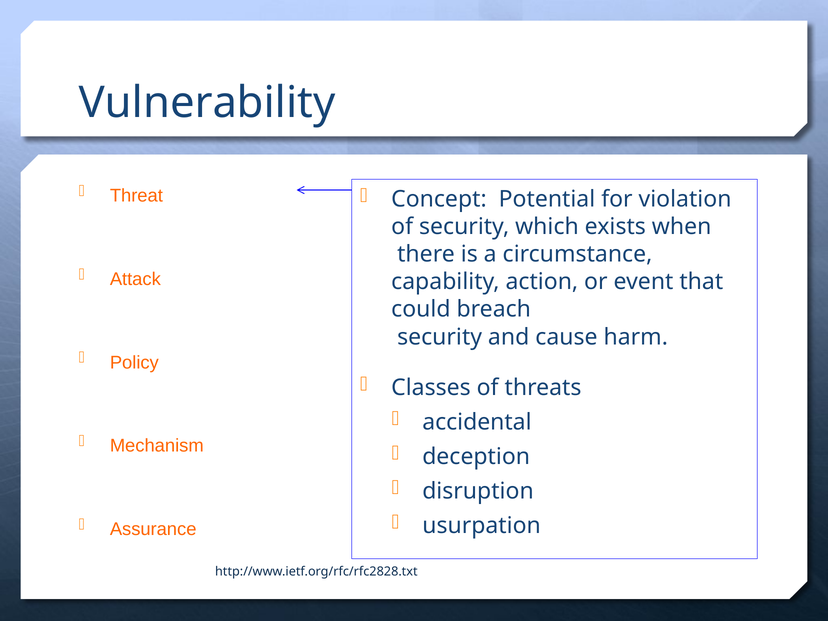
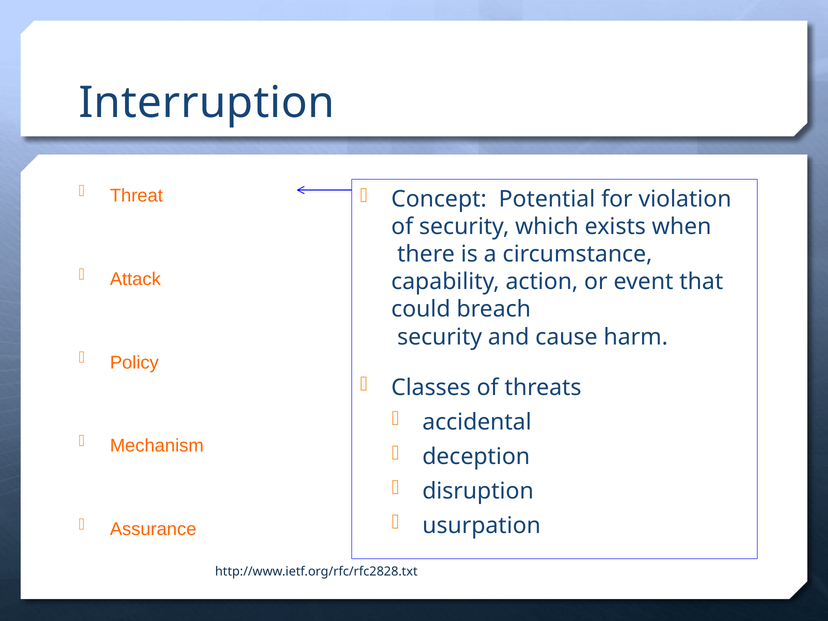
Vulnerability: Vulnerability -> Interruption (207, 103)
